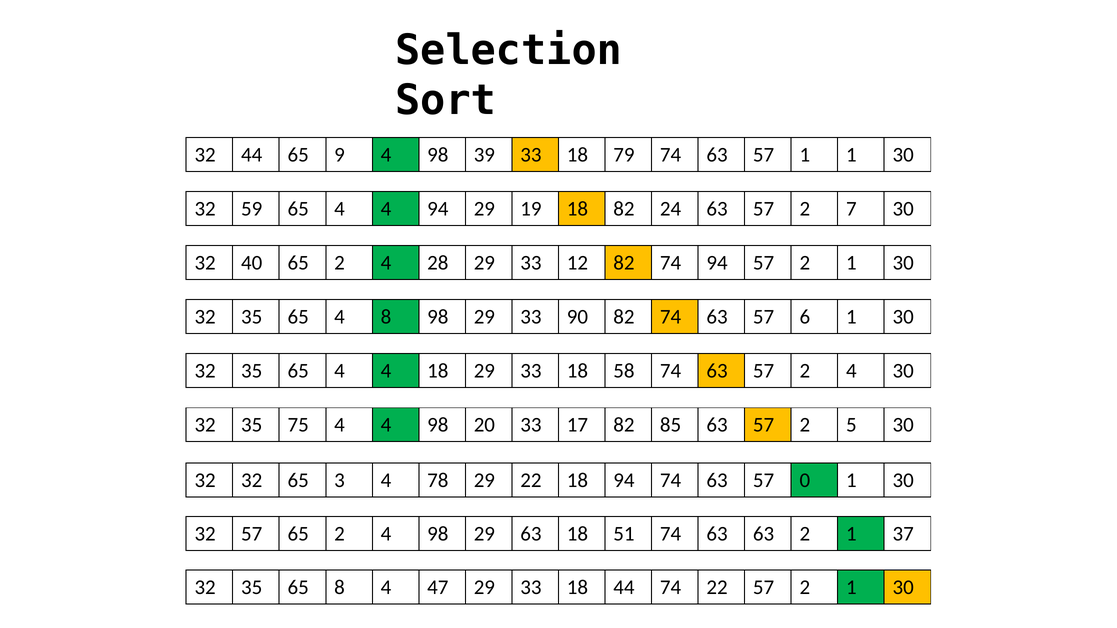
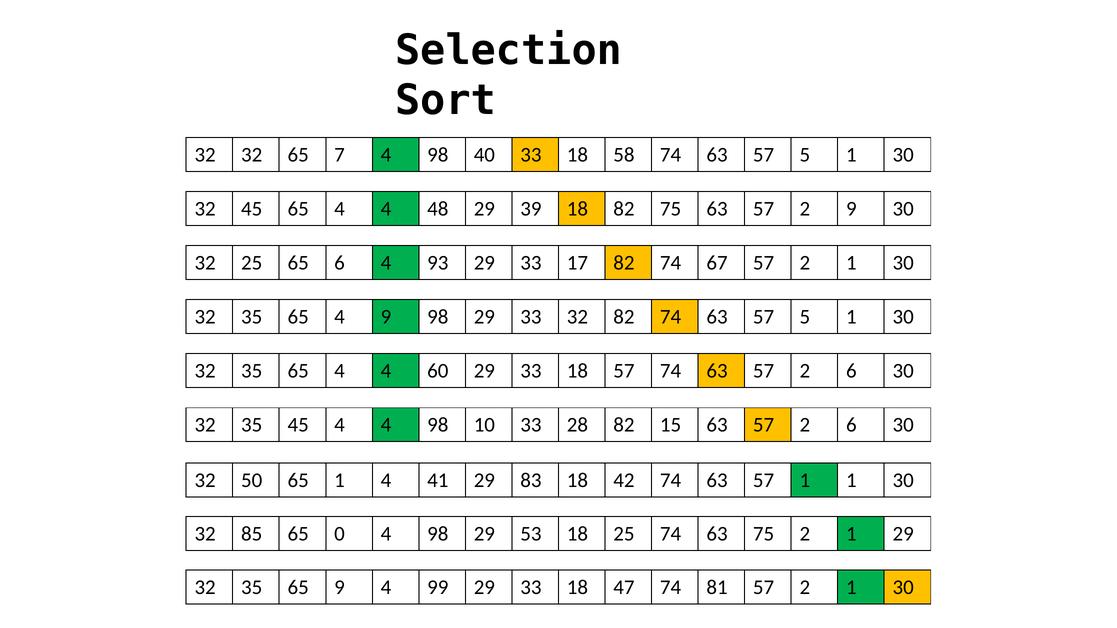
32 44: 44 -> 32 (252, 155)
9: 9 -> 7 (339, 155)
39: 39 -> 40 (484, 155)
79: 79 -> 58 (624, 155)
1: 1 -> 5 (805, 155)
32 59: 59 -> 45 (252, 209)
4 94: 94 -> 48 (438, 209)
19: 19 -> 39 (531, 209)
82 24: 24 -> 75 (671, 209)
2 7: 7 -> 9 (851, 209)
32 40: 40 -> 25 (252, 263)
2: 2 -> 6 (339, 263)
28: 28 -> 93 (438, 263)
12: 12 -> 17 (577, 263)
74 94: 94 -> 67 (717, 263)
4 8: 8 -> 9 (386, 317)
33 90: 90 -> 32 (577, 317)
6: 6 -> 5 (805, 317)
4 18: 18 -> 60 (438, 371)
18 58: 58 -> 57 (624, 371)
4: 4 -> 6 (851, 371)
35 75: 75 -> 45 (298, 425)
20: 20 -> 10 (484, 425)
17: 17 -> 28 (577, 425)
85: 85 -> 15 (671, 425)
5: 5 -> 6 (851, 425)
32 32: 32 -> 50 (252, 480)
65 3: 3 -> 1 (339, 480)
78: 78 -> 41 (438, 480)
29 22: 22 -> 83 (531, 480)
18 94: 94 -> 42 (624, 480)
57 0: 0 -> 1 (805, 480)
32 57: 57 -> 85 (252, 534)
2: 2 -> 0 (339, 534)
29 63: 63 -> 53 (531, 534)
18 51: 51 -> 25 (624, 534)
63 63: 63 -> 75 (764, 534)
1 37: 37 -> 29 (903, 534)
65 8: 8 -> 9 (339, 588)
47: 47 -> 99 (438, 588)
18 44: 44 -> 47 (624, 588)
74 22: 22 -> 81 (717, 588)
